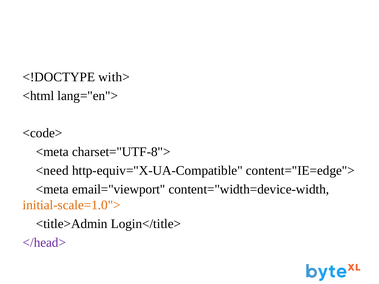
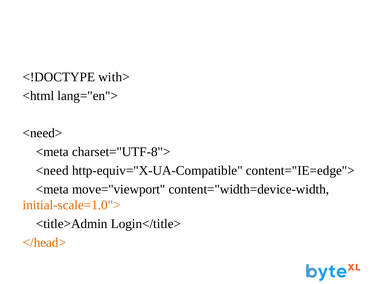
<code>: <code> -> <need> (43, 133)
email="viewport: email="viewport -> move="viewport (119, 189)
</head> colour: purple -> orange (44, 243)
